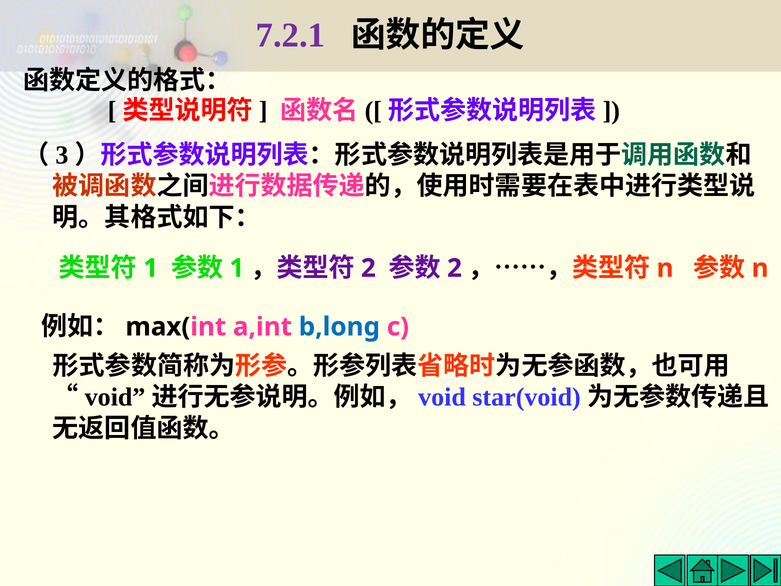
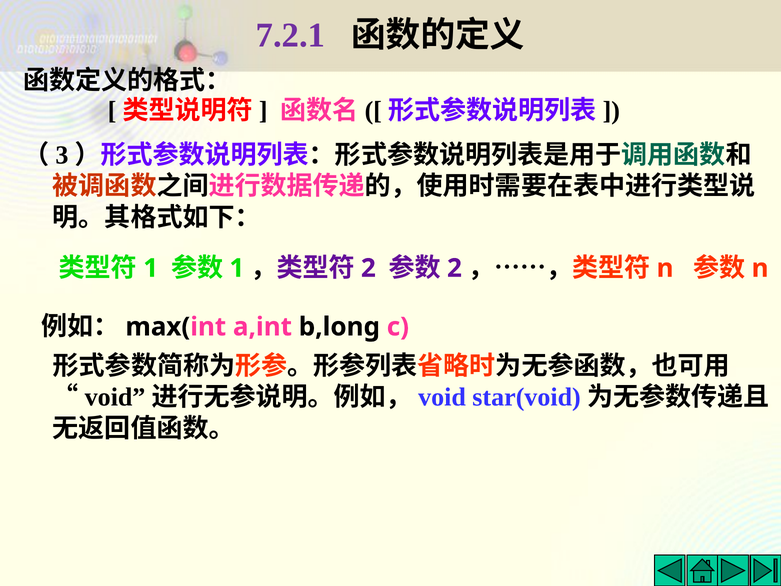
b,long colour: blue -> black (339, 327)
